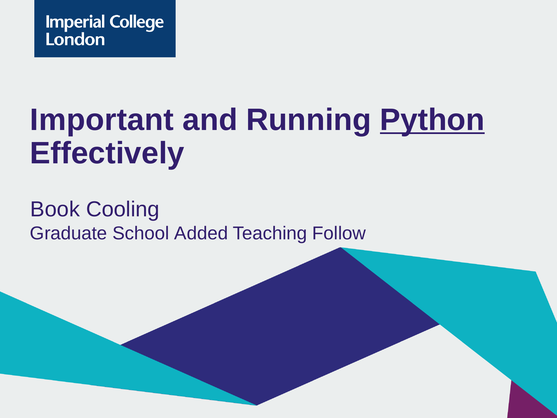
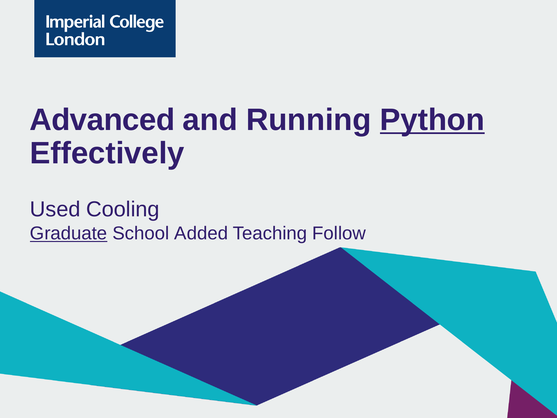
Important: Important -> Advanced (102, 120)
Book: Book -> Used (55, 209)
Graduate underline: none -> present (69, 233)
